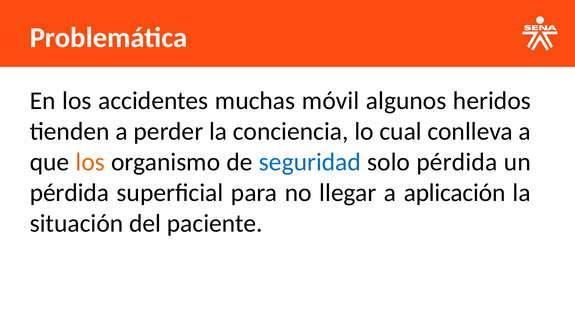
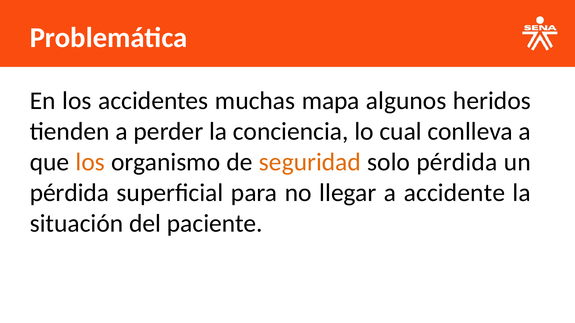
móvil: móvil -> mapa (331, 101)
seguridad colour: blue -> orange (310, 162)
aplicación: aplicación -> accidente (454, 193)
